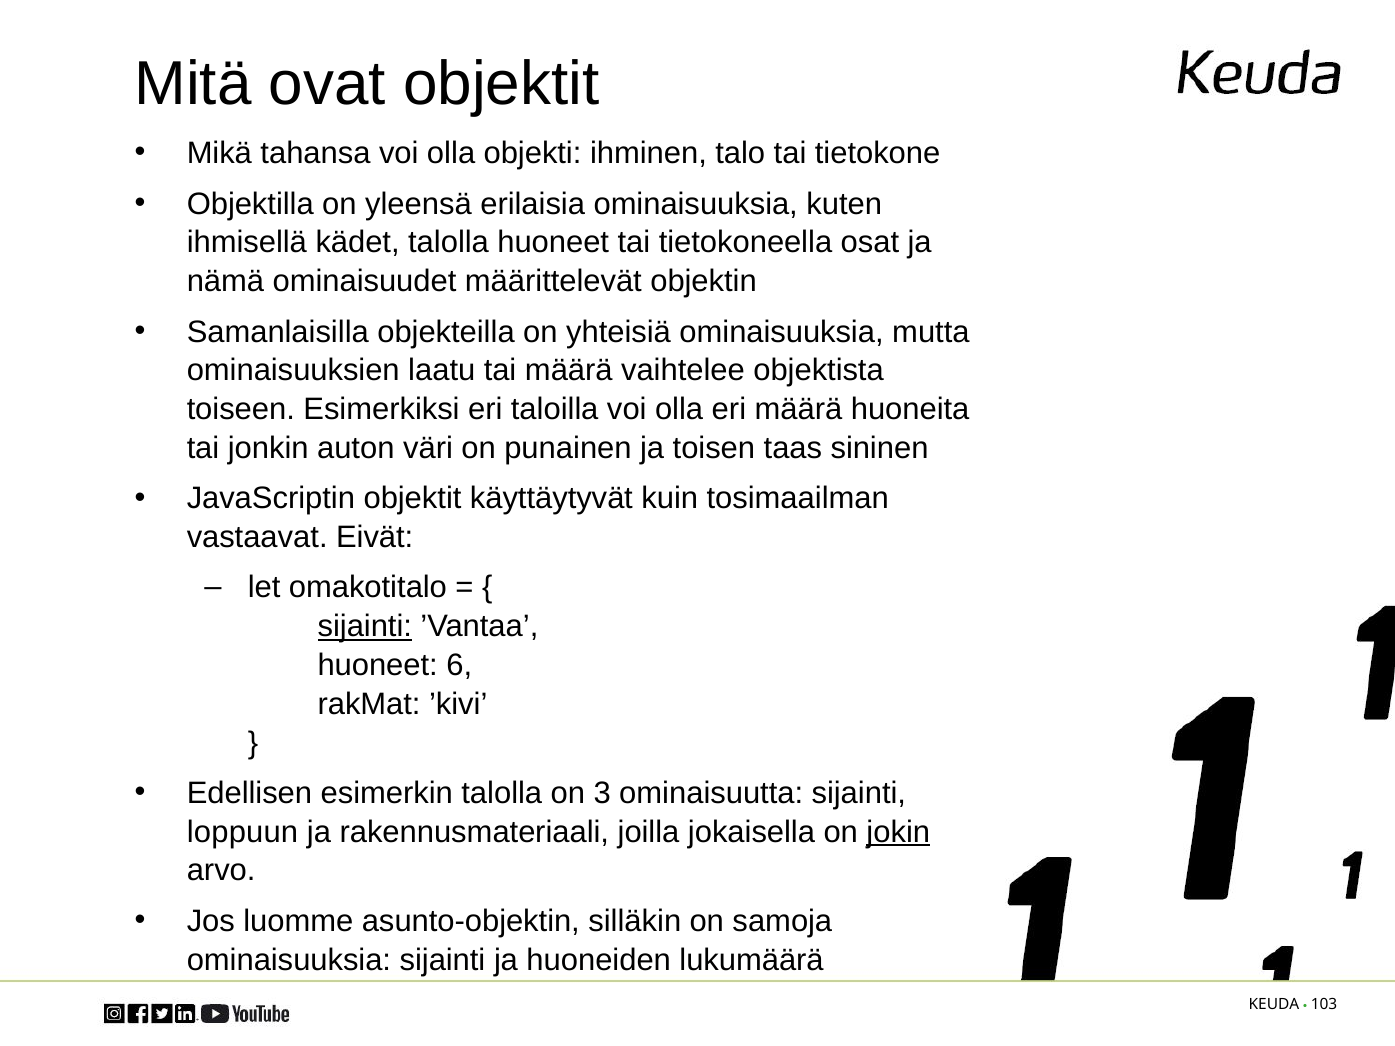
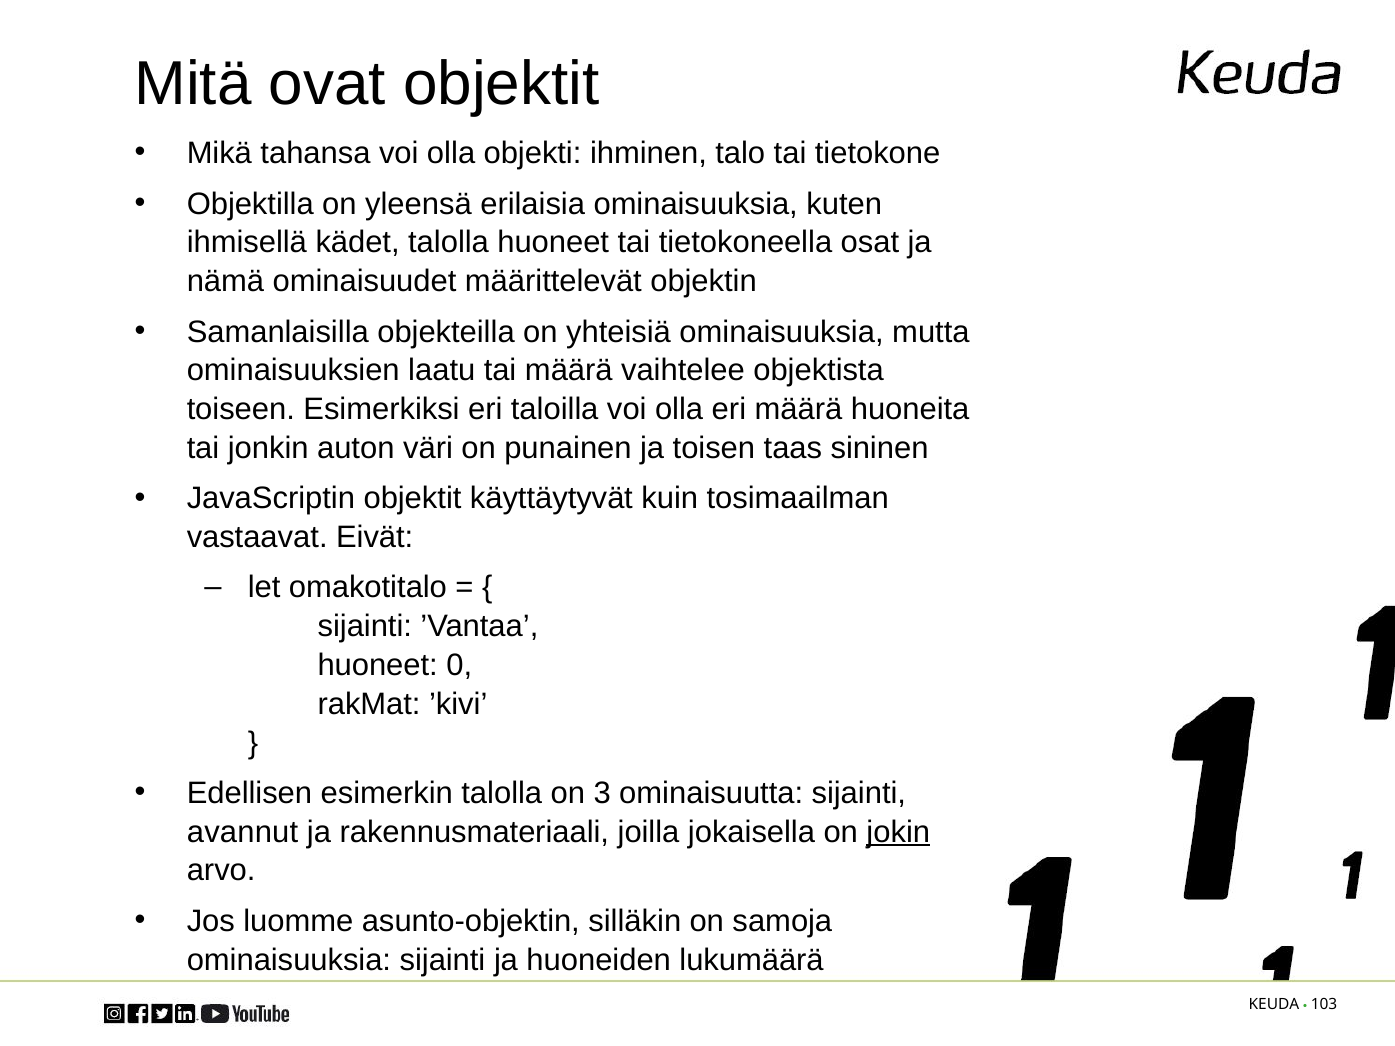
sijainti underline: present -> none (365, 627)
6: 6 -> 0 (459, 665)
loppuun: loppuun -> avannut (243, 832)
